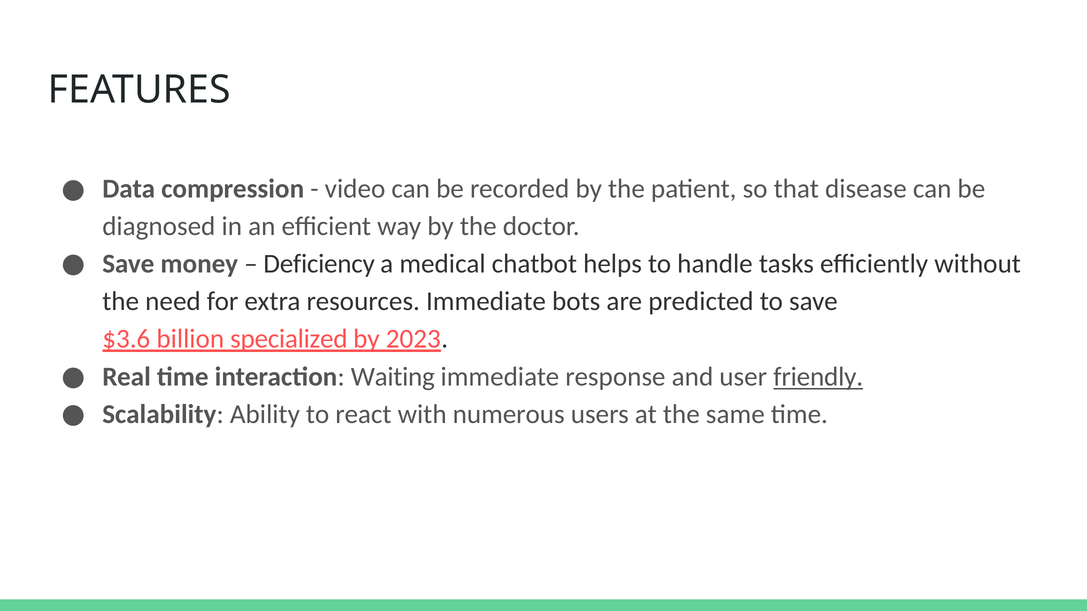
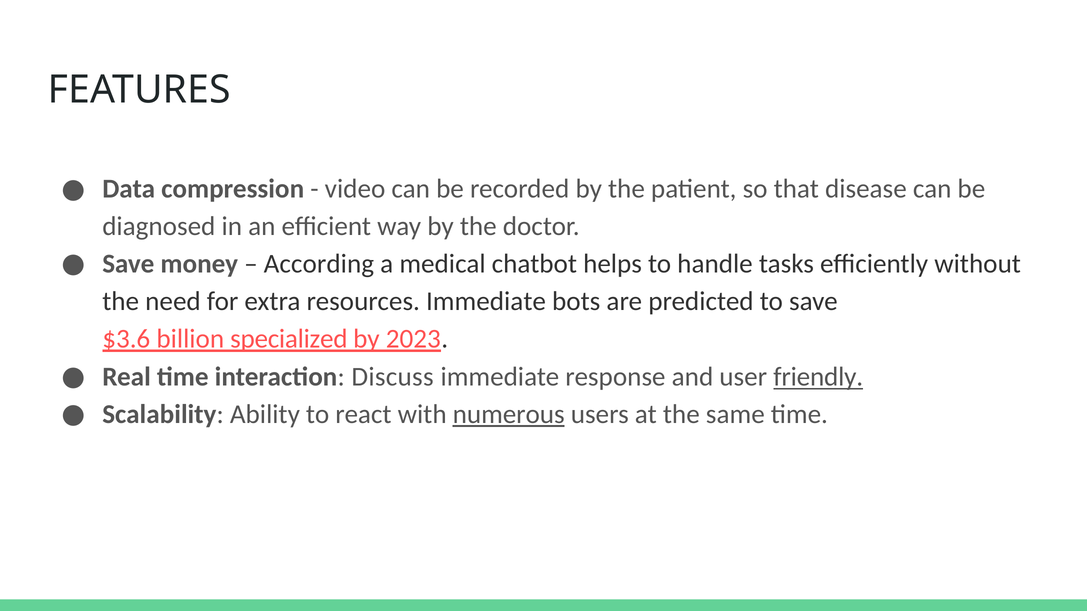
Deficiency: Deficiency -> According (319, 264)
Waiting: Waiting -> Discuss (393, 377)
numerous underline: none -> present (509, 415)
